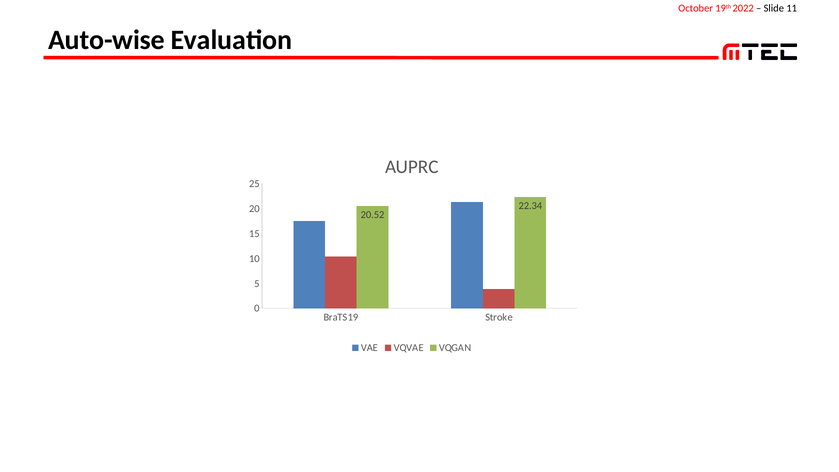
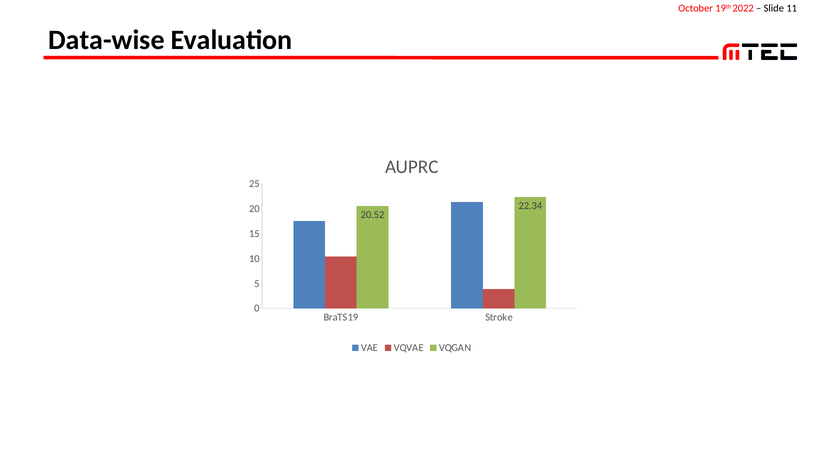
Auto-wise: Auto-wise -> Data-wise (106, 40)
